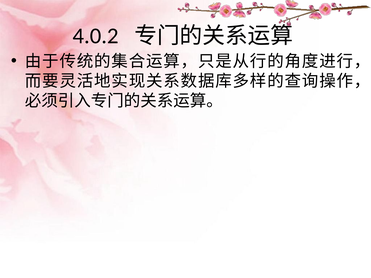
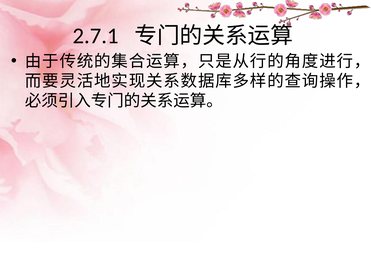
4.0.2: 4.0.2 -> 2.7.1 (96, 36)
